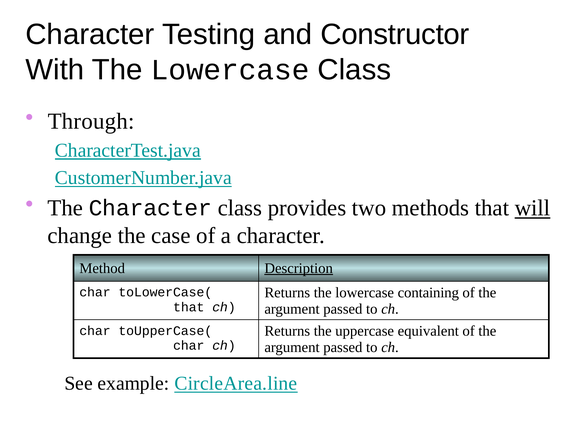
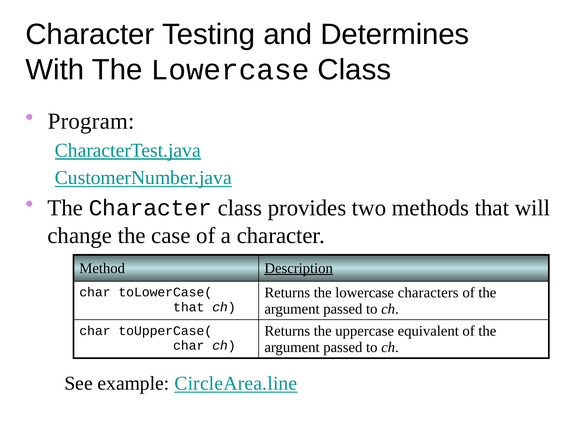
Constructor: Constructor -> Determines (395, 34)
Through: Through -> Program (91, 121)
will underline: present -> none (532, 208)
containing: containing -> characters (428, 293)
